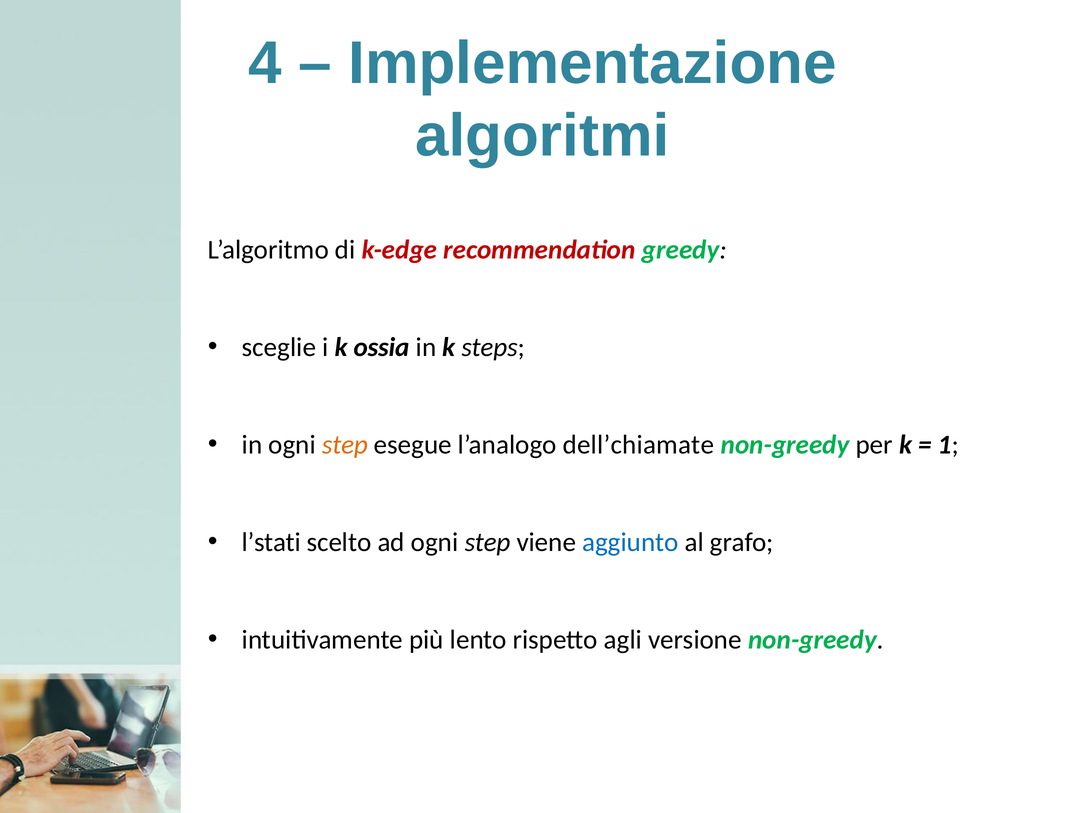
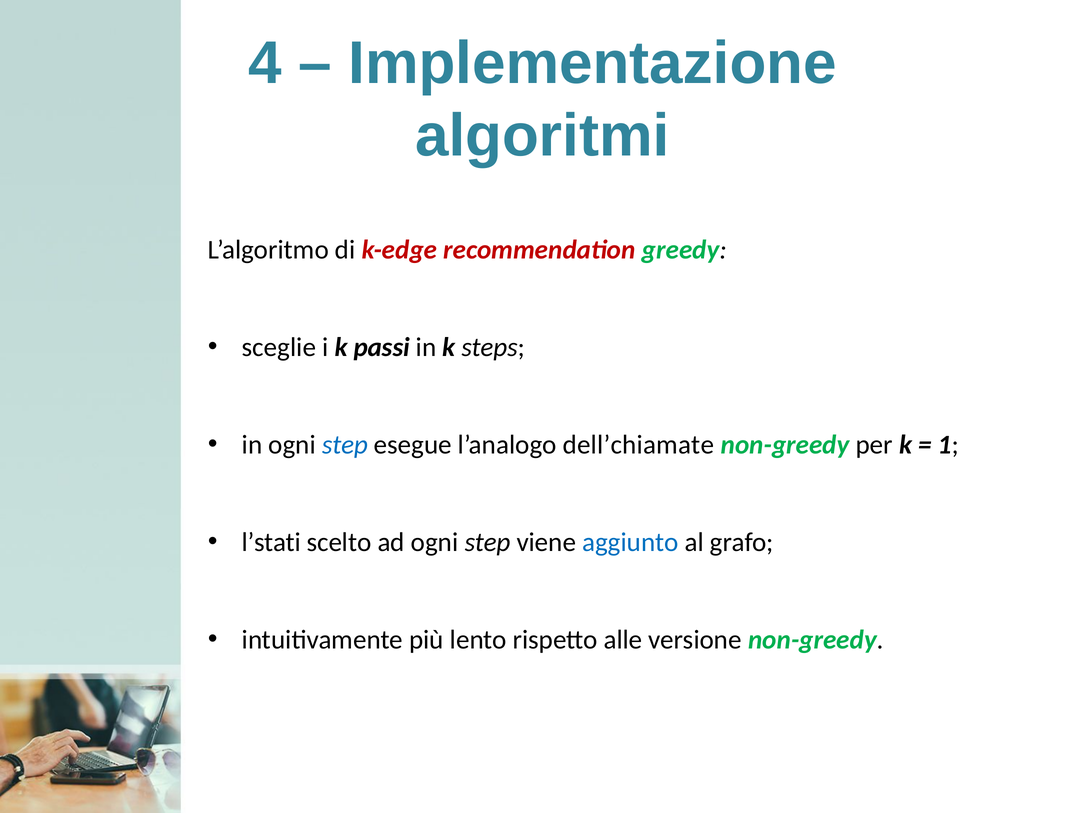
ossia: ossia -> passi (382, 347)
step colour: orange -> blue (345, 445)
agli: agli -> alle (623, 640)
